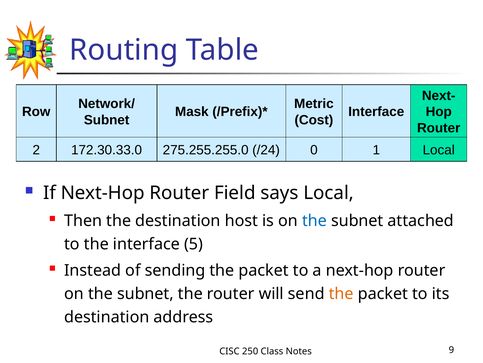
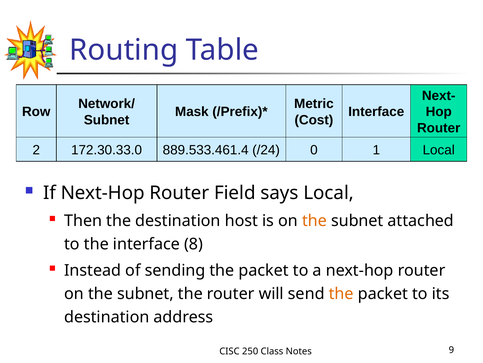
275.255.255.0: 275.255.255.0 -> 889.533.461.4 (206, 150)
the colour: blue -> orange (314, 220)
5: 5 -> 8 (194, 244)
